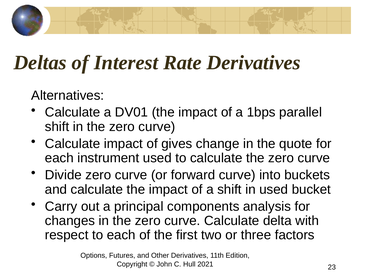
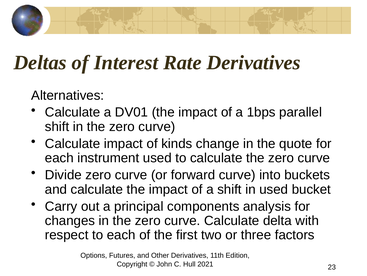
gives: gives -> kinds (177, 143)
